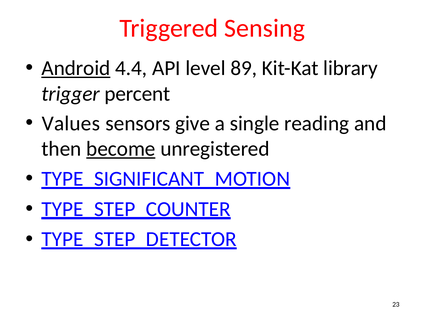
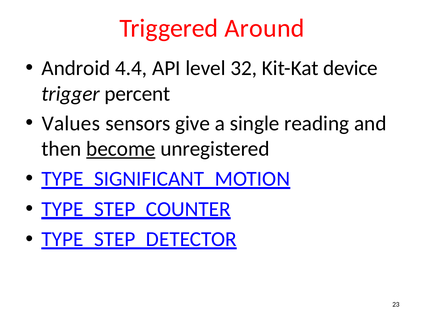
Sensing: Sensing -> Around (265, 28)
Android underline: present -> none (76, 68)
89: 89 -> 32 (244, 68)
library: library -> device (351, 68)
